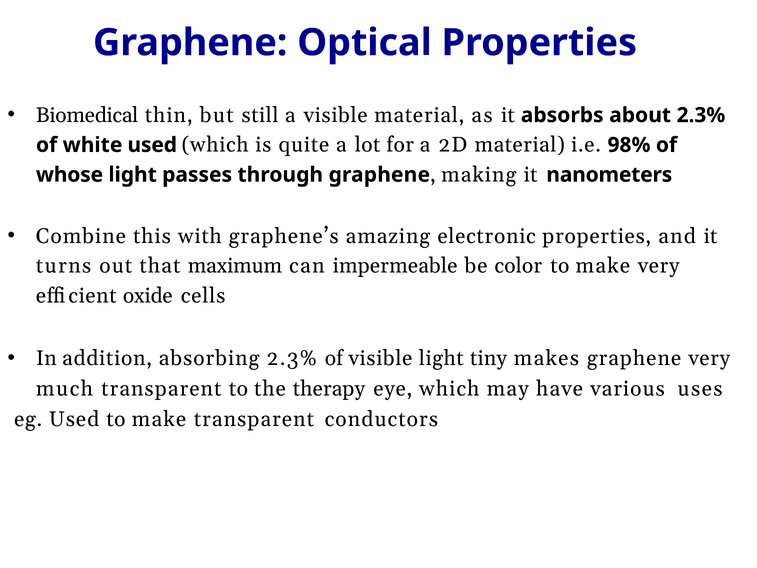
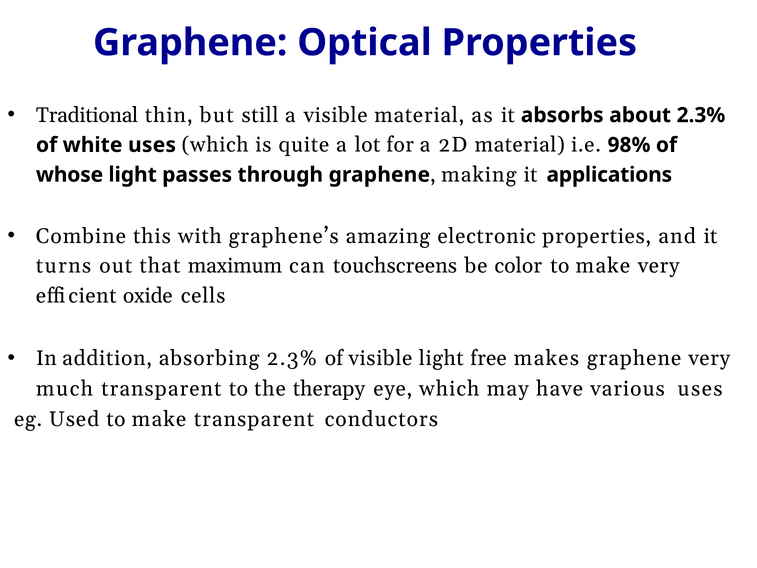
Biomedical: Biomedical -> Traditional (87, 115)
white used: used -> uses (152, 145)
nanometers: nanometers -> applications (609, 175)
impermeable: impermeable -> touchscreens (395, 266)
tiny: tiny -> free (489, 358)
